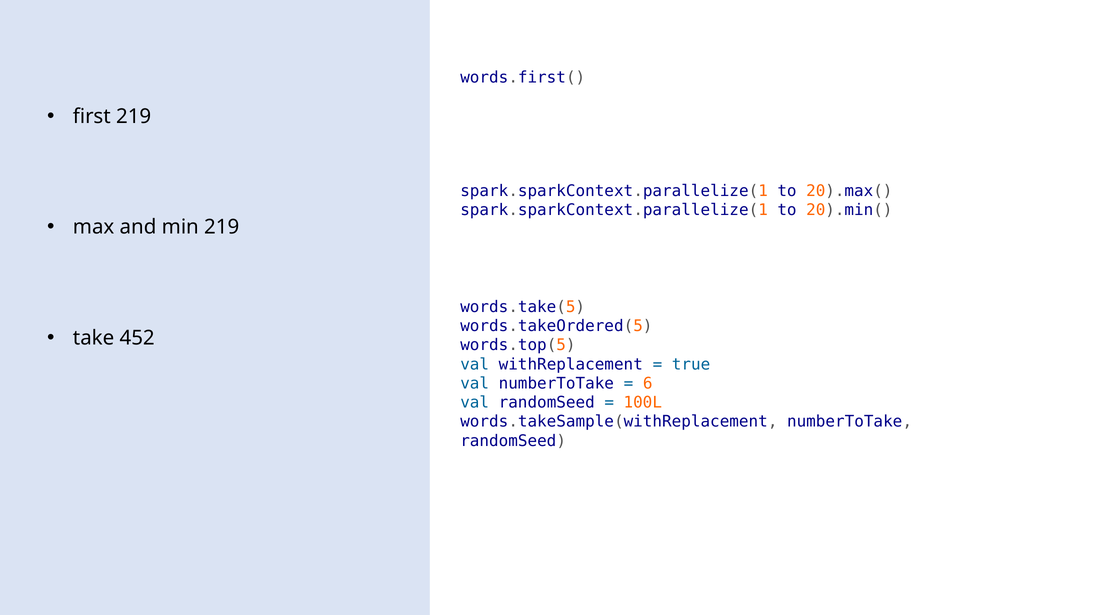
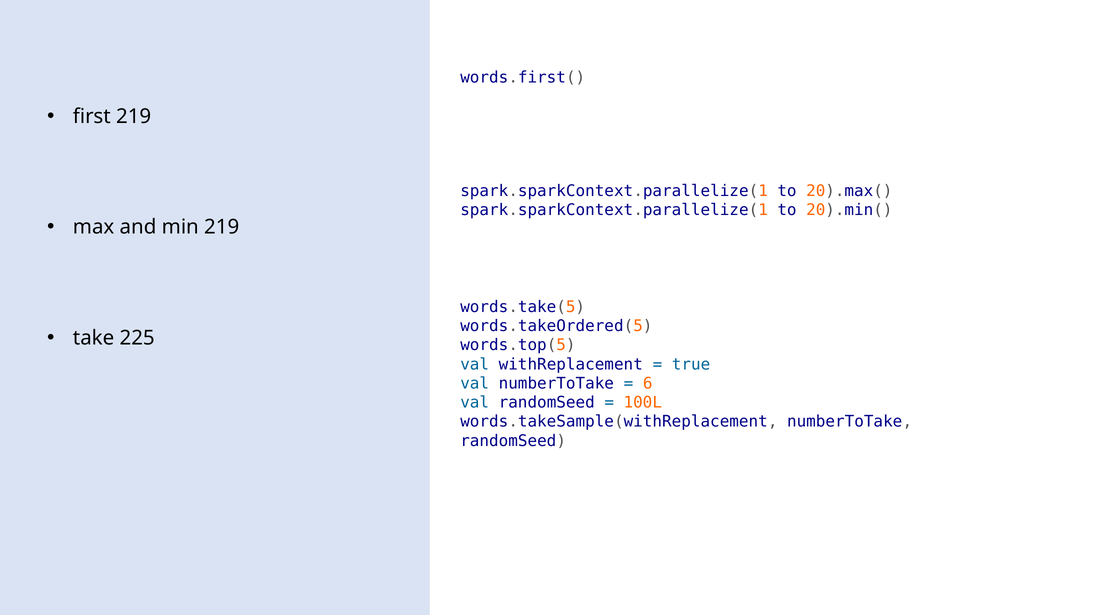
452: 452 -> 225 (137, 338)
